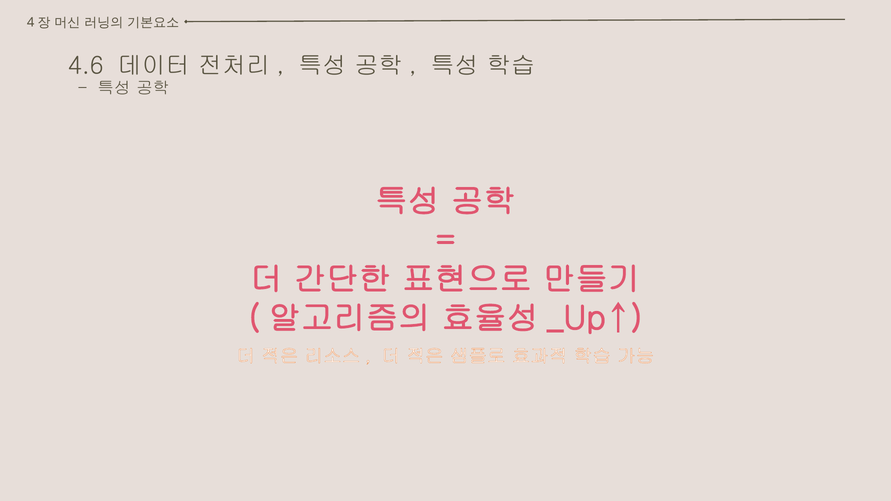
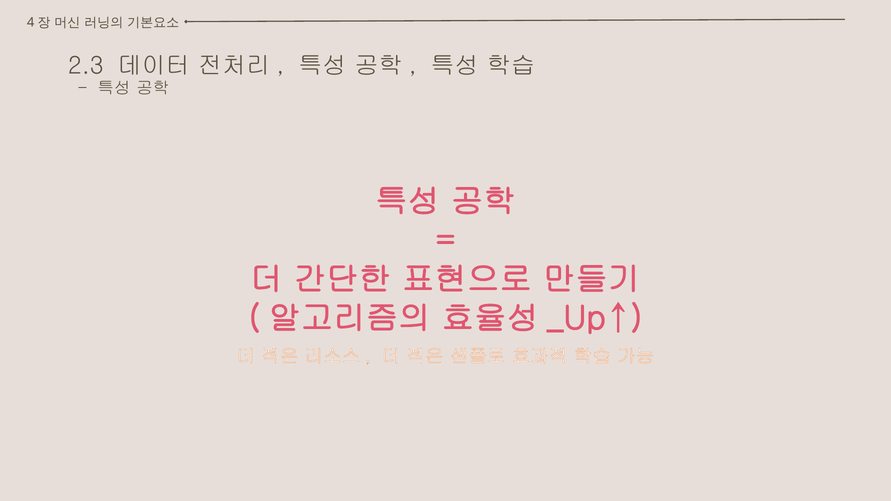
4.6: 4.6 -> 2.3 (86, 66)
